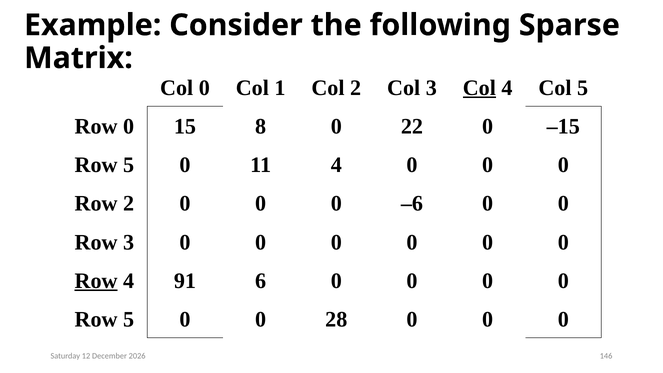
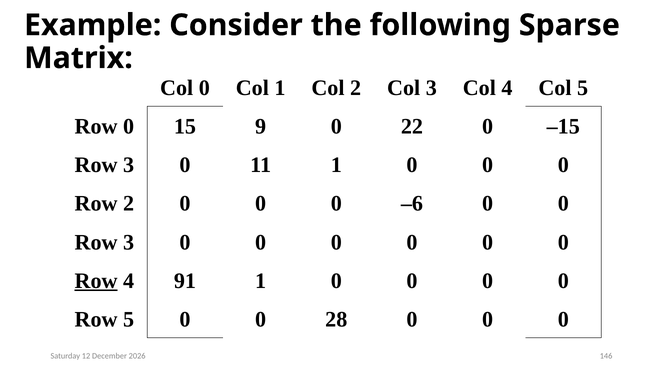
Col underline: present -> none (479, 88)
8: 8 -> 9 (261, 126)
5: 5 -> 3 (129, 165)
11 4: 4 -> 1 (336, 165)
91 6: 6 -> 1 (261, 281)
